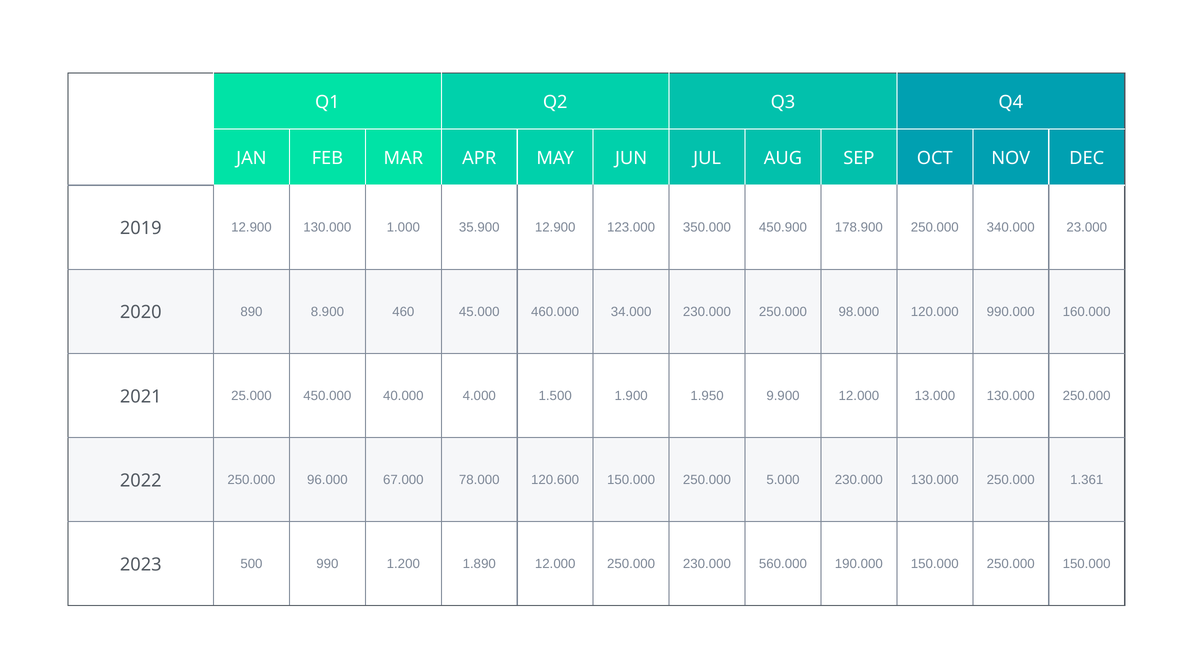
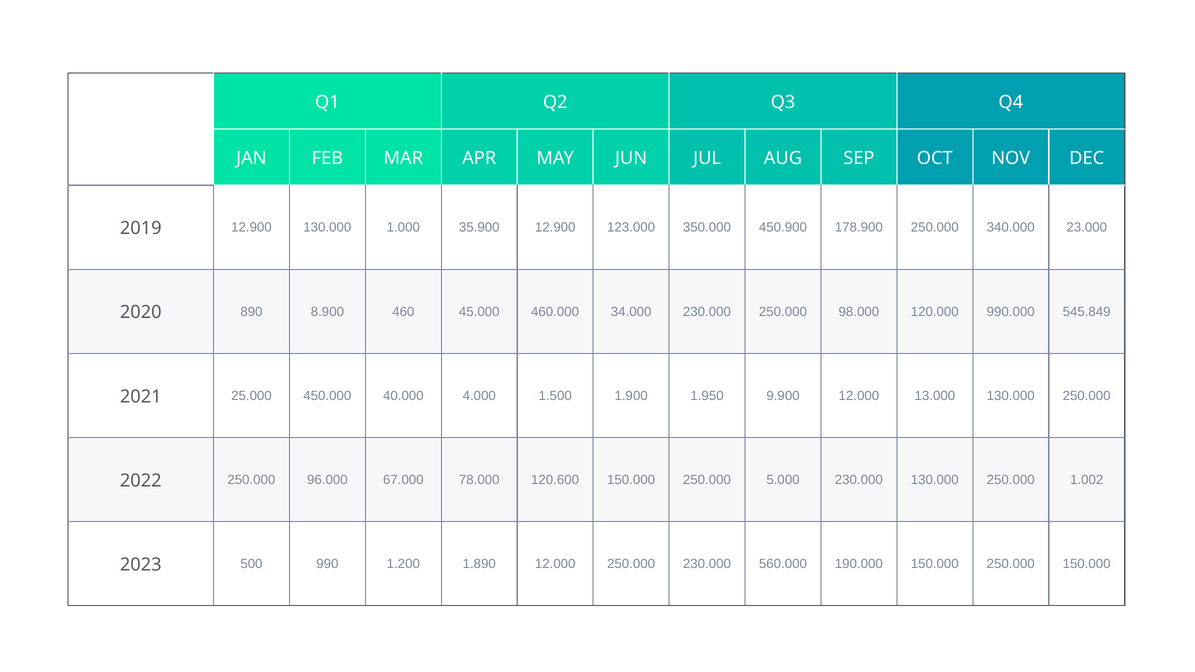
160.000: 160.000 -> 545.849 (1087, 312)
1.361: 1.361 -> 1.002 (1087, 480)
